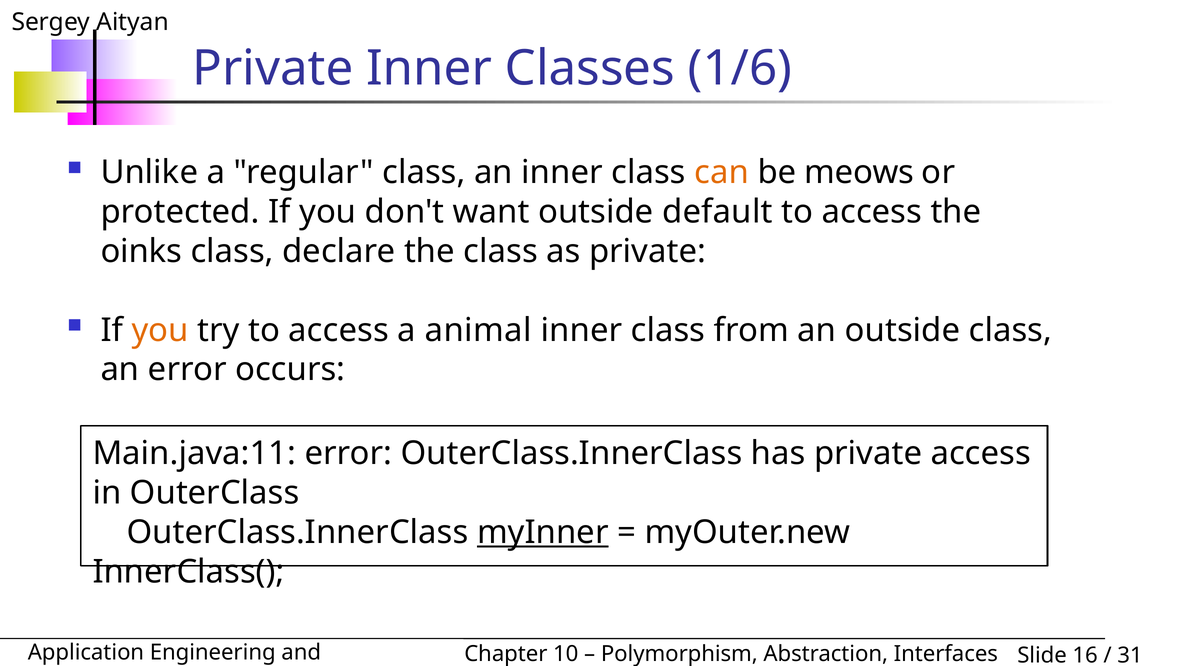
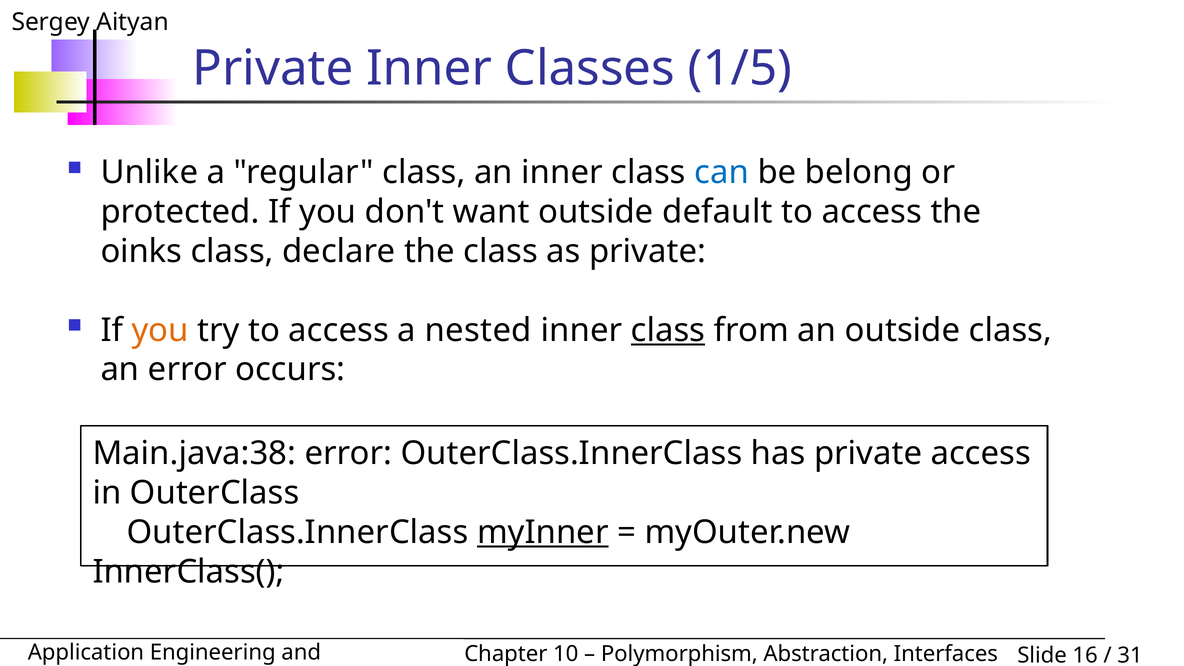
1/6: 1/6 -> 1/5 (740, 68)
can colour: orange -> blue (722, 172)
meows: meows -> belong (859, 172)
animal: animal -> nested (478, 330)
class underline: none -> present (668, 330)
Main.java:11: Main.java:11 -> Main.java:38 (194, 454)
